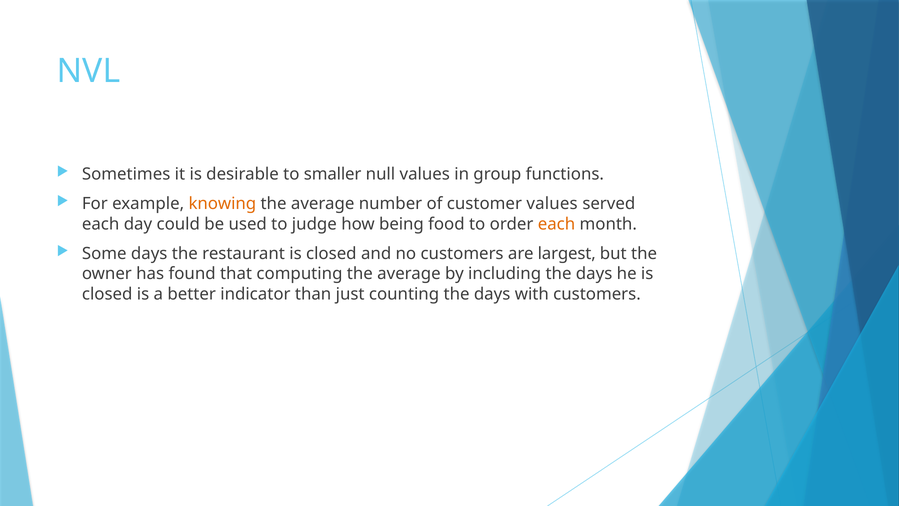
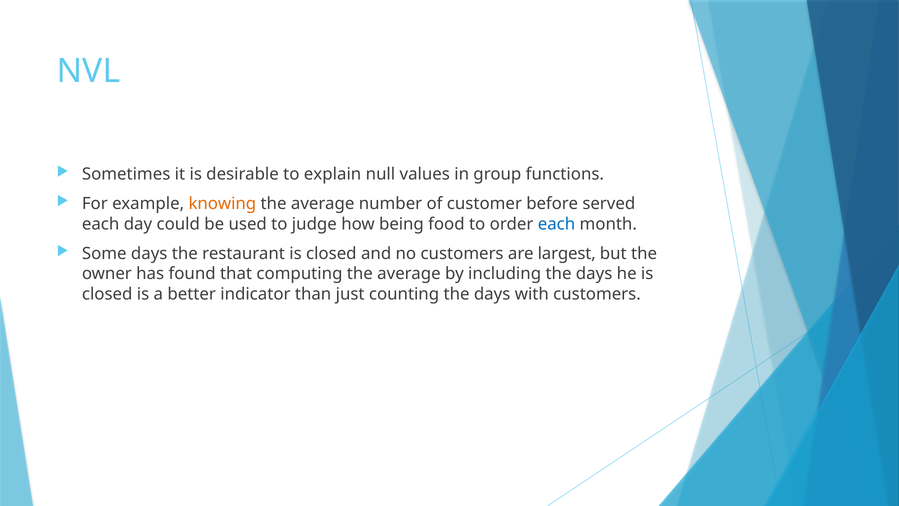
smaller: smaller -> explain (333, 174)
customer values: values -> before (552, 204)
each colour: orange -> blue (556, 224)
